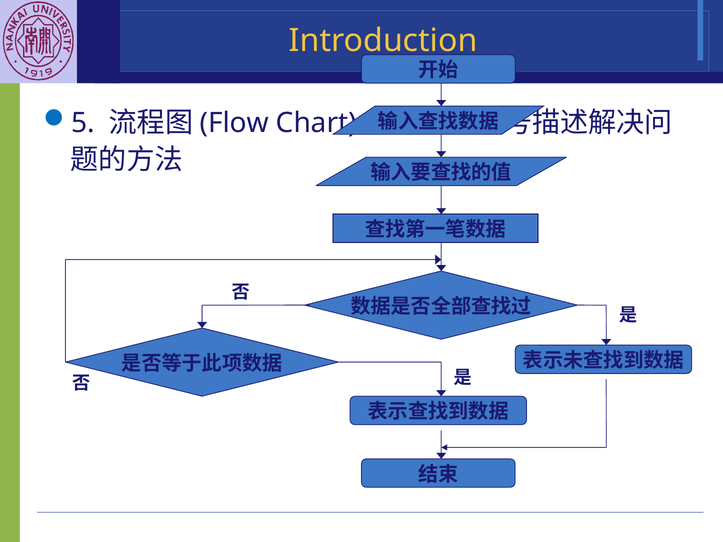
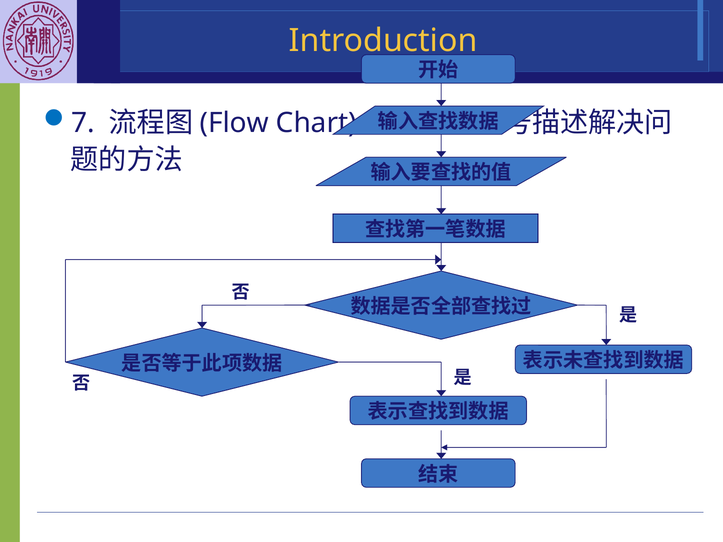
5: 5 -> 7 (83, 123)
